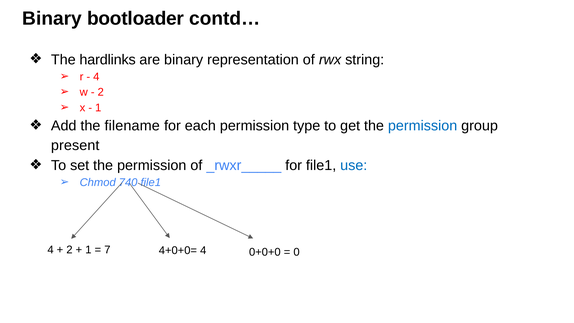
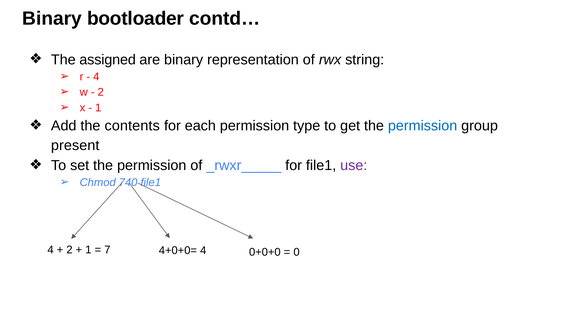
hardlinks: hardlinks -> assigned (108, 60)
filename: filename -> contents (132, 126)
use colour: blue -> purple (354, 165)
